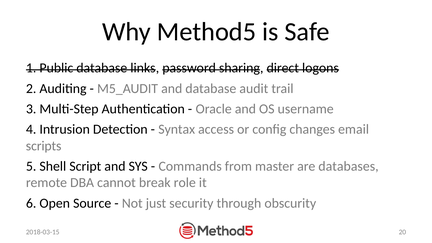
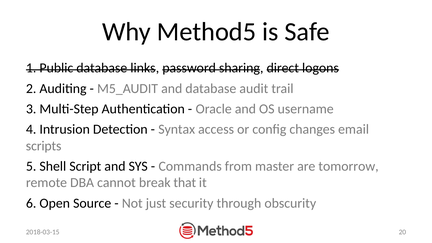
databases: databases -> tomorrow (349, 166)
role: role -> that (185, 183)
